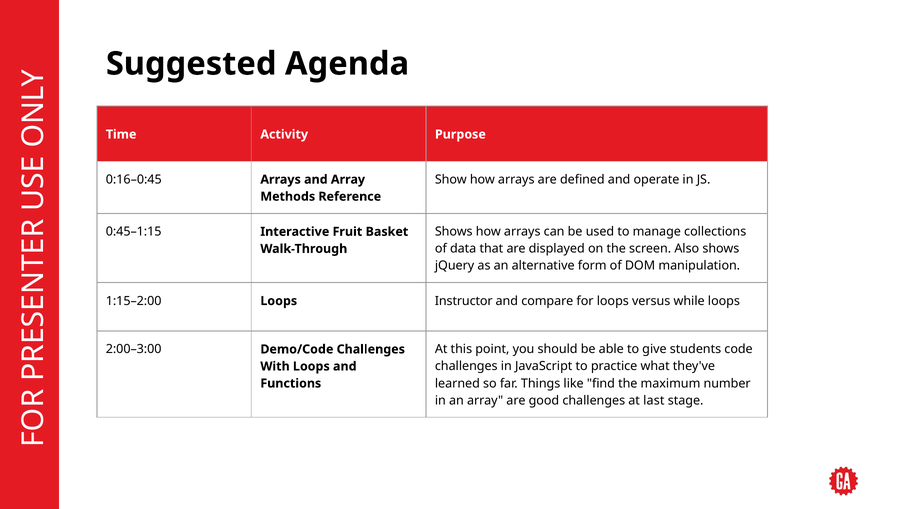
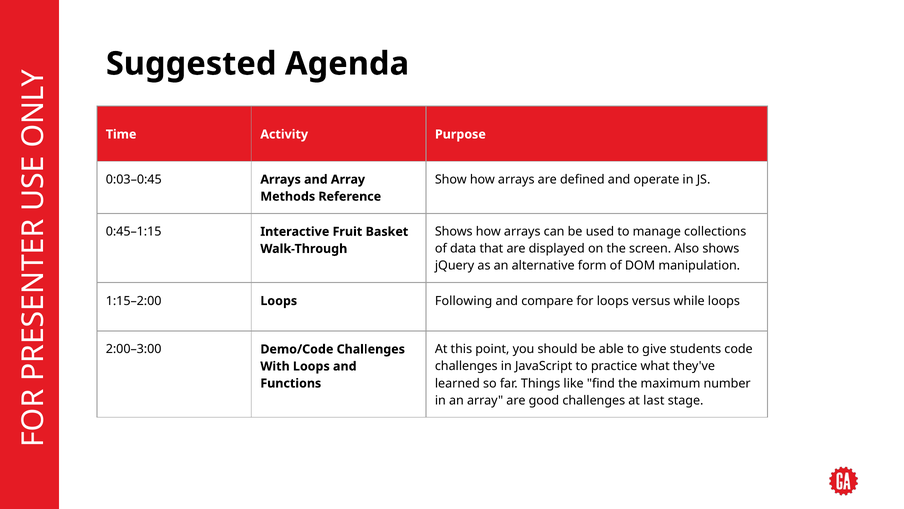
0:16–0:45: 0:16–0:45 -> 0:03–0:45 (134, 179)
Instructor: Instructor -> Following (464, 301)
